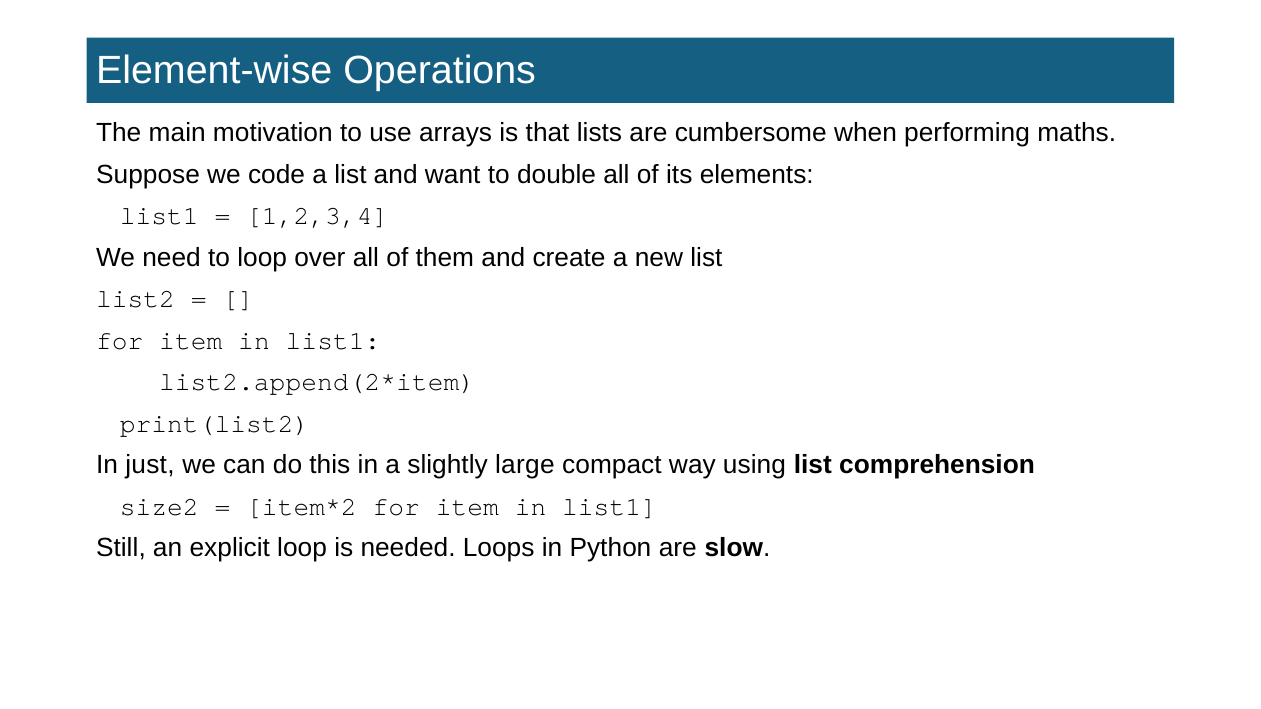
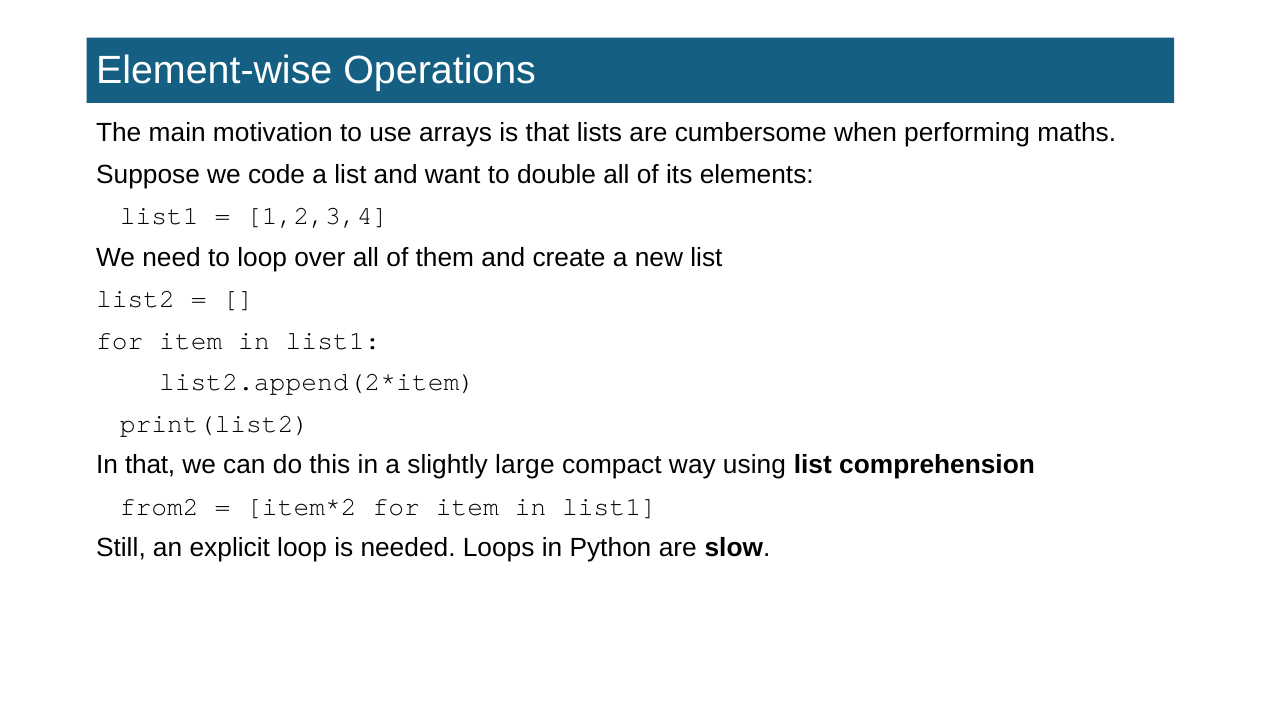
In just: just -> that (150, 465)
size2: size2 -> from2 (159, 507)
